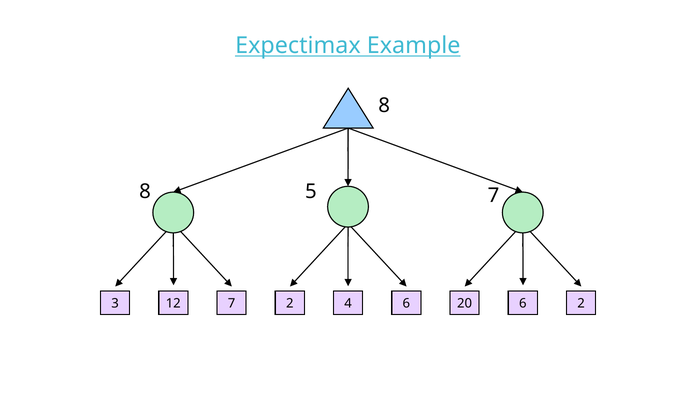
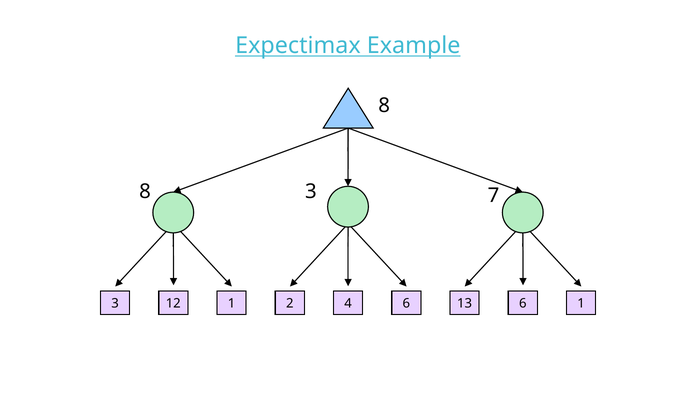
8 5: 5 -> 3 (311, 191)
12 7: 7 -> 1 (232, 304)
20: 20 -> 13 (465, 304)
6 2: 2 -> 1 (581, 304)
